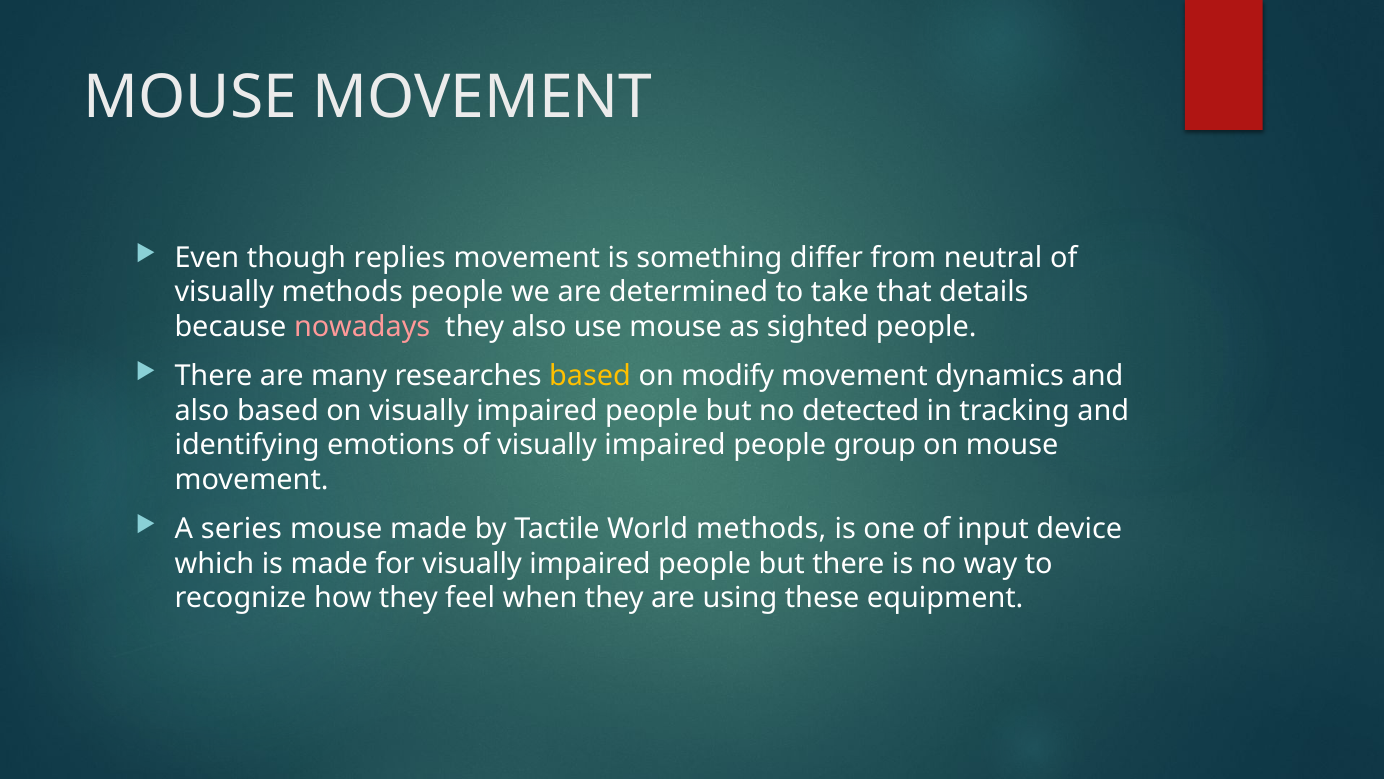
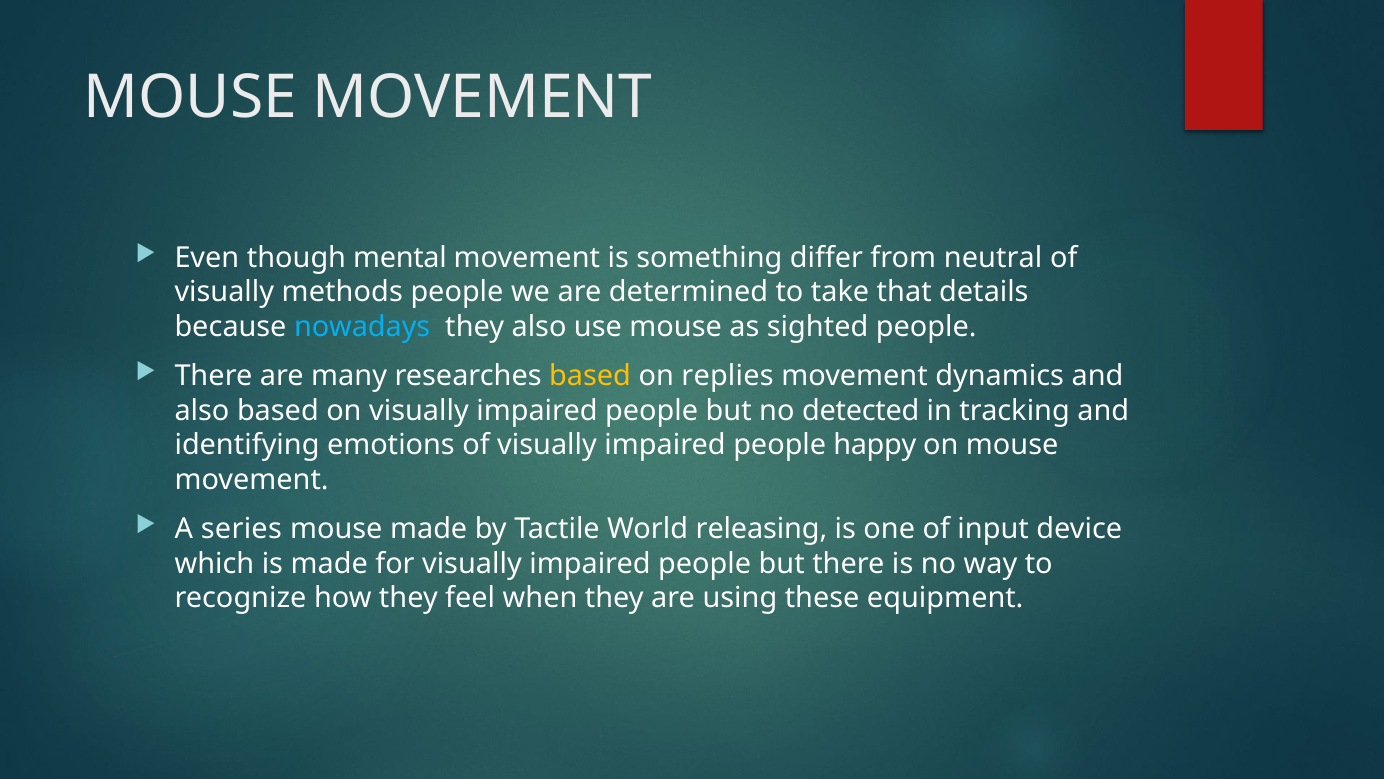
replies: replies -> mental (400, 258)
nowadays colour: pink -> light blue (362, 327)
modify: modify -> replies (728, 376)
group: group -> happy (875, 445)
World methods: methods -> releasing (762, 529)
